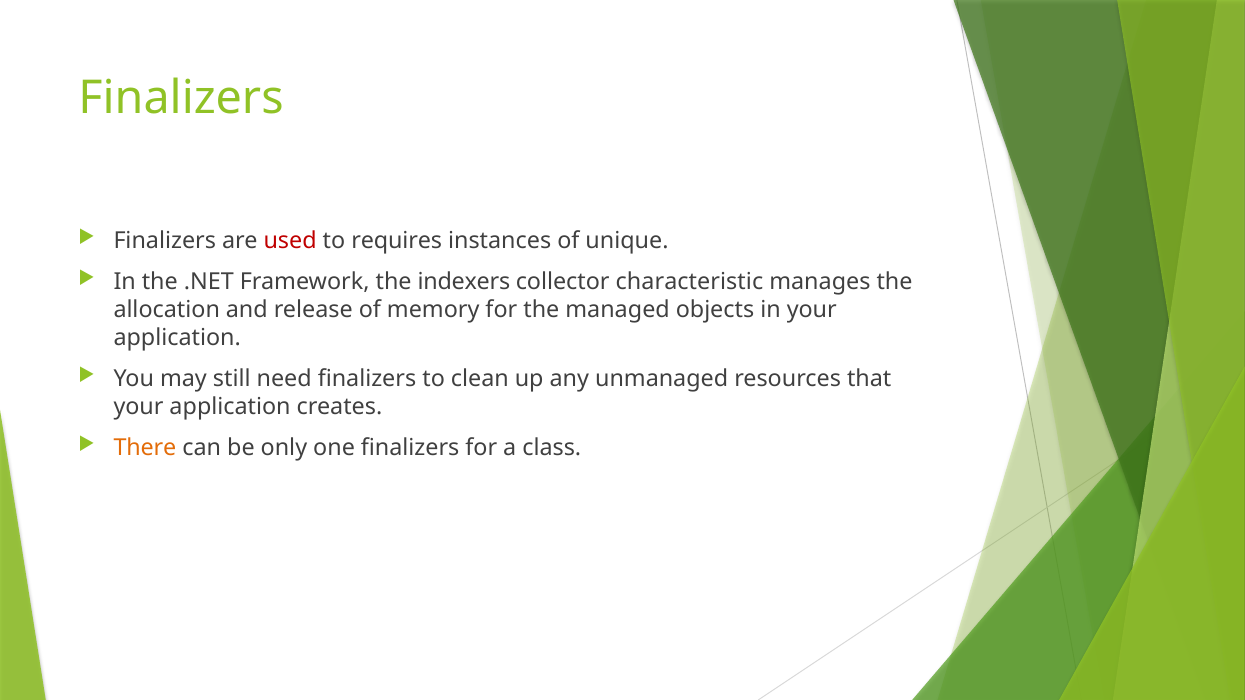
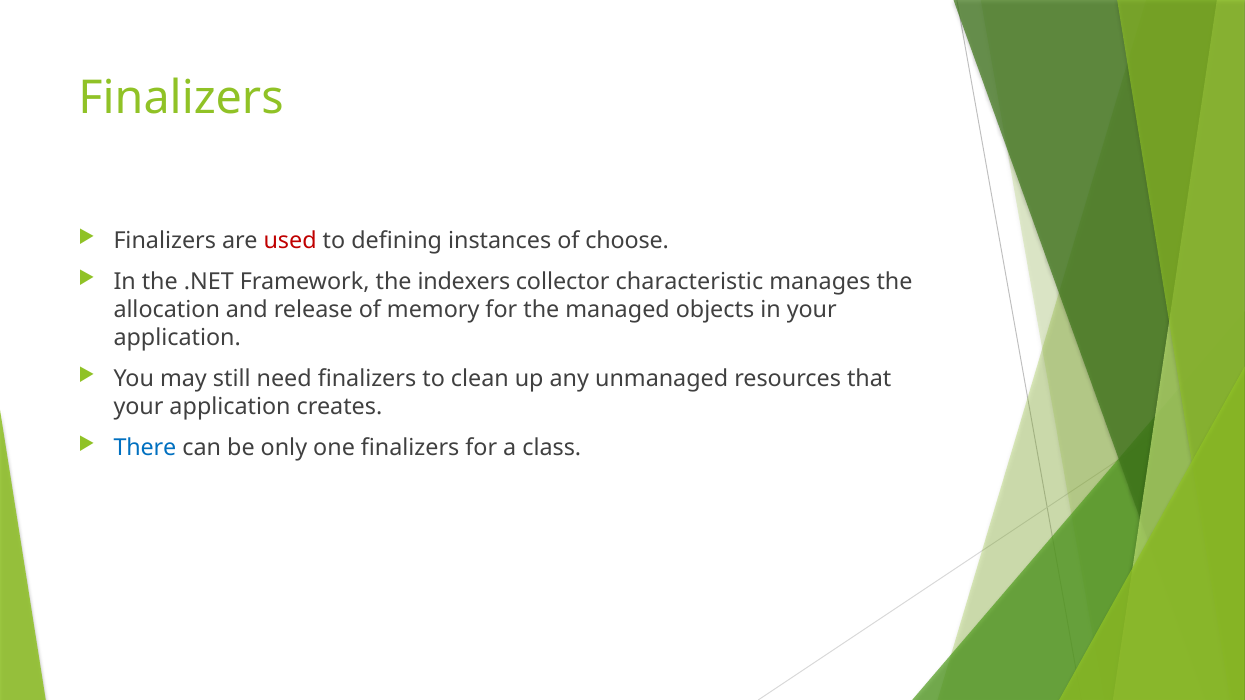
requires: requires -> defining (397, 241)
unique: unique -> choose (627, 241)
There colour: orange -> blue (145, 448)
